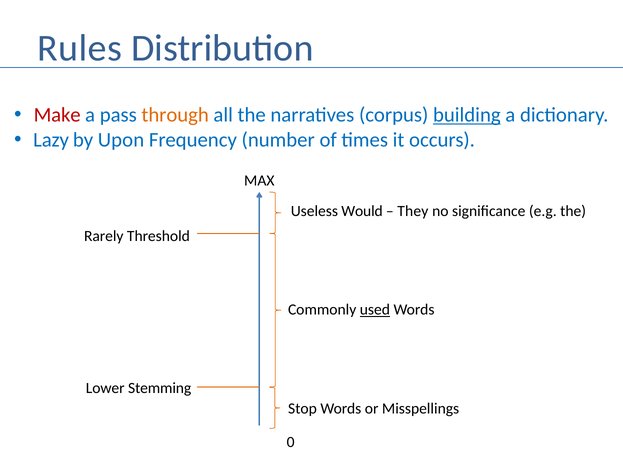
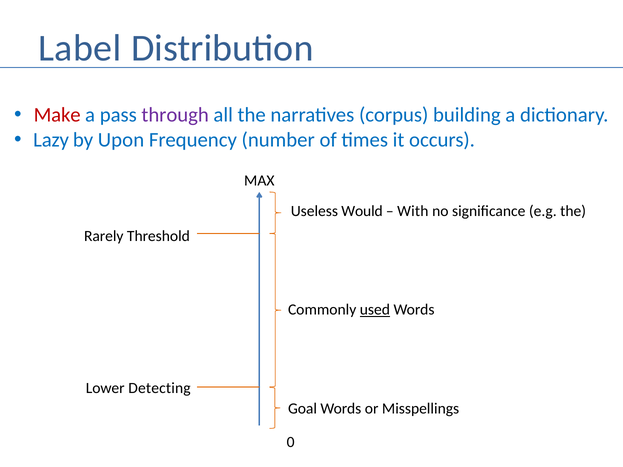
Rules: Rules -> Label (80, 48)
through colour: orange -> purple (175, 115)
building underline: present -> none (467, 115)
They: They -> With (413, 211)
Stemming: Stemming -> Detecting (160, 389)
Stop: Stop -> Goal (303, 409)
